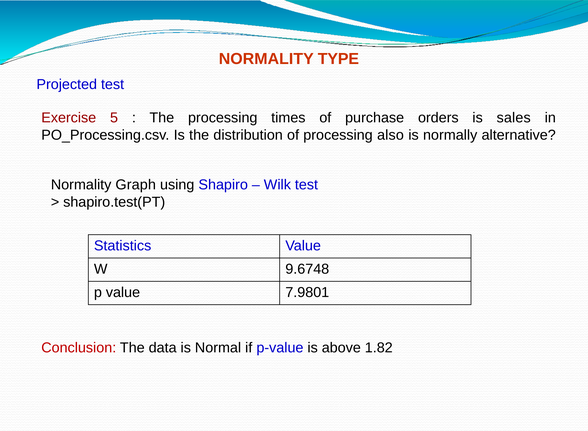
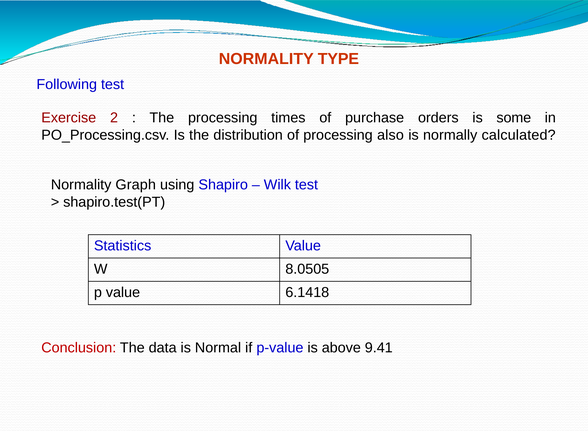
Projected: Projected -> Following (67, 84)
5: 5 -> 2 (114, 118)
sales: sales -> some (514, 118)
alternative: alternative -> calculated (519, 135)
9.6748: 9.6748 -> 8.0505 (307, 269)
7.9801: 7.9801 -> 6.1418 (307, 292)
1.82: 1.82 -> 9.41 (379, 348)
